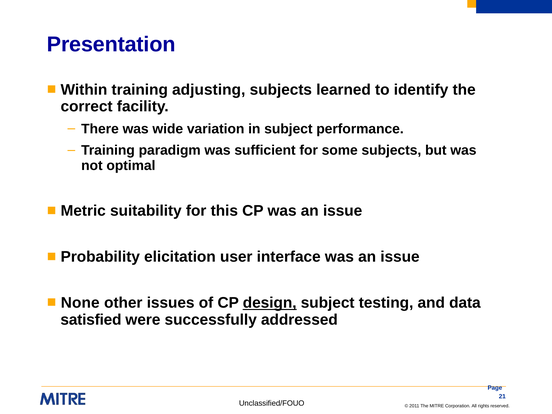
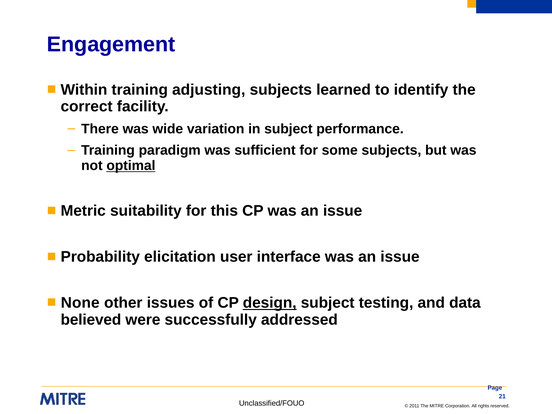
Presentation: Presentation -> Engagement (111, 44)
optimal underline: none -> present (131, 166)
satisfied: satisfied -> believed (91, 320)
